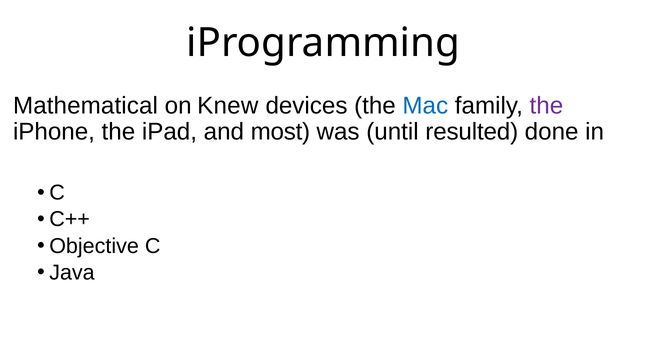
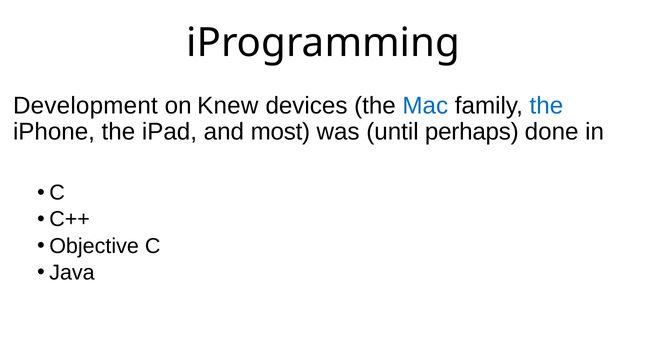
Mathematical: Mathematical -> Development (85, 106)
the colour: purple -> blue (546, 106)
resulted: resulted -> perhaps (472, 132)
